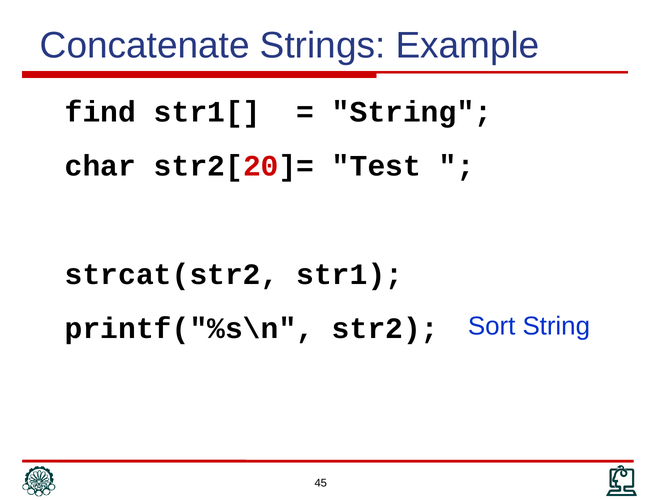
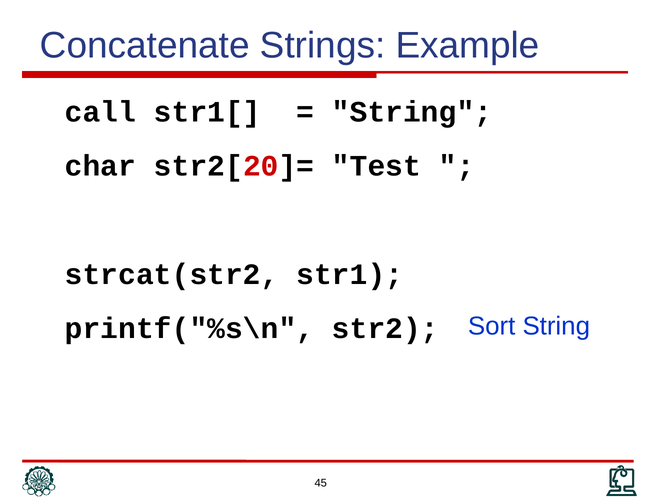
find: find -> call (100, 112)
